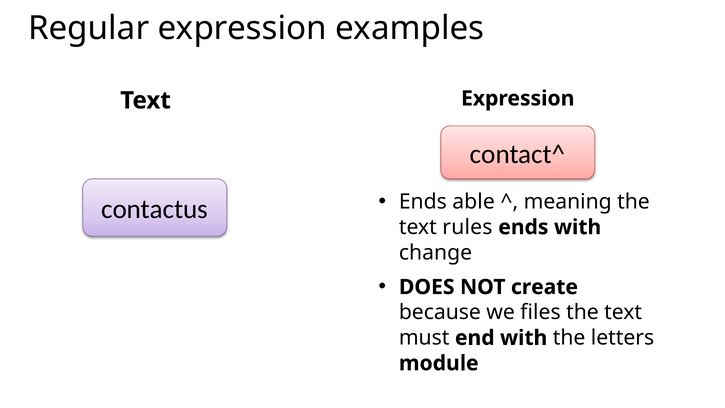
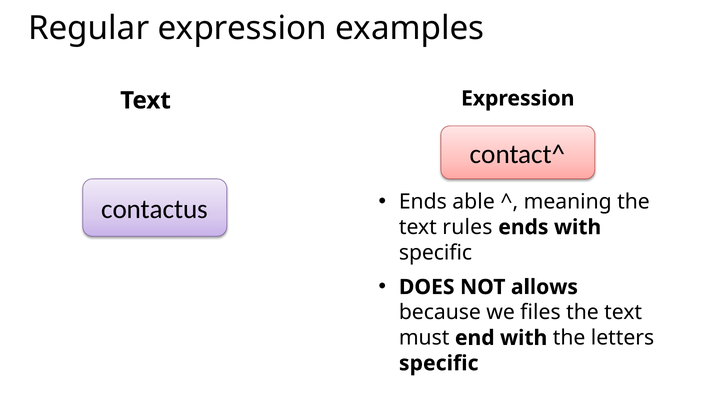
change: change -> specific (436, 253)
create: create -> allows (544, 287)
module: module -> specific (439, 363)
